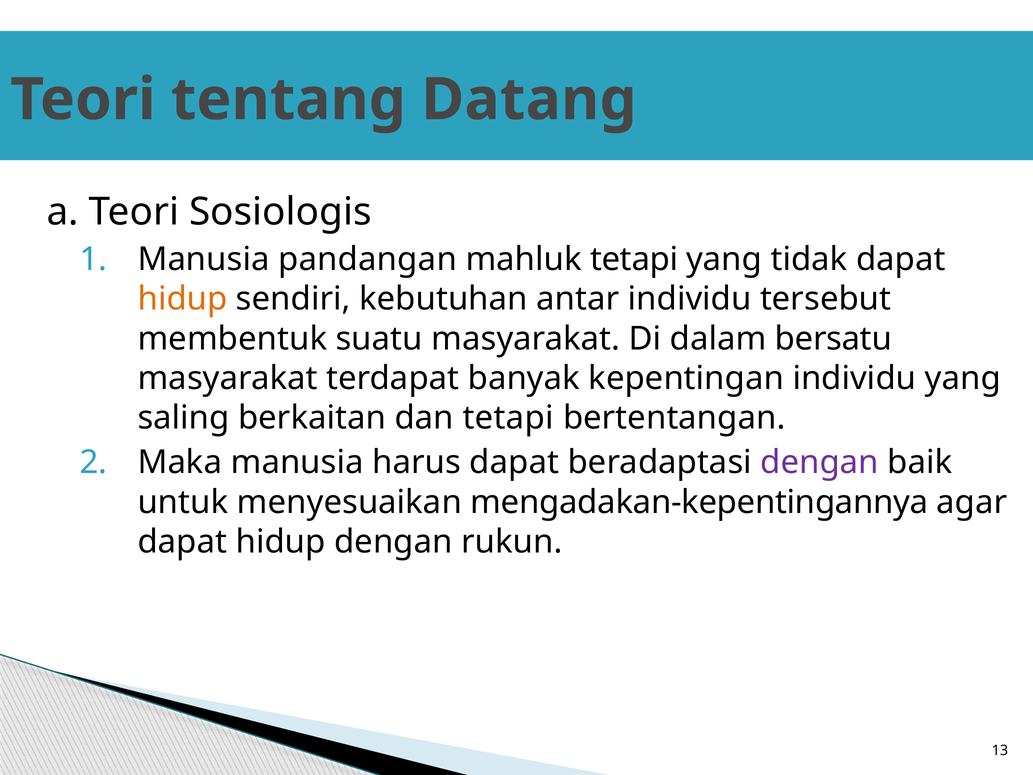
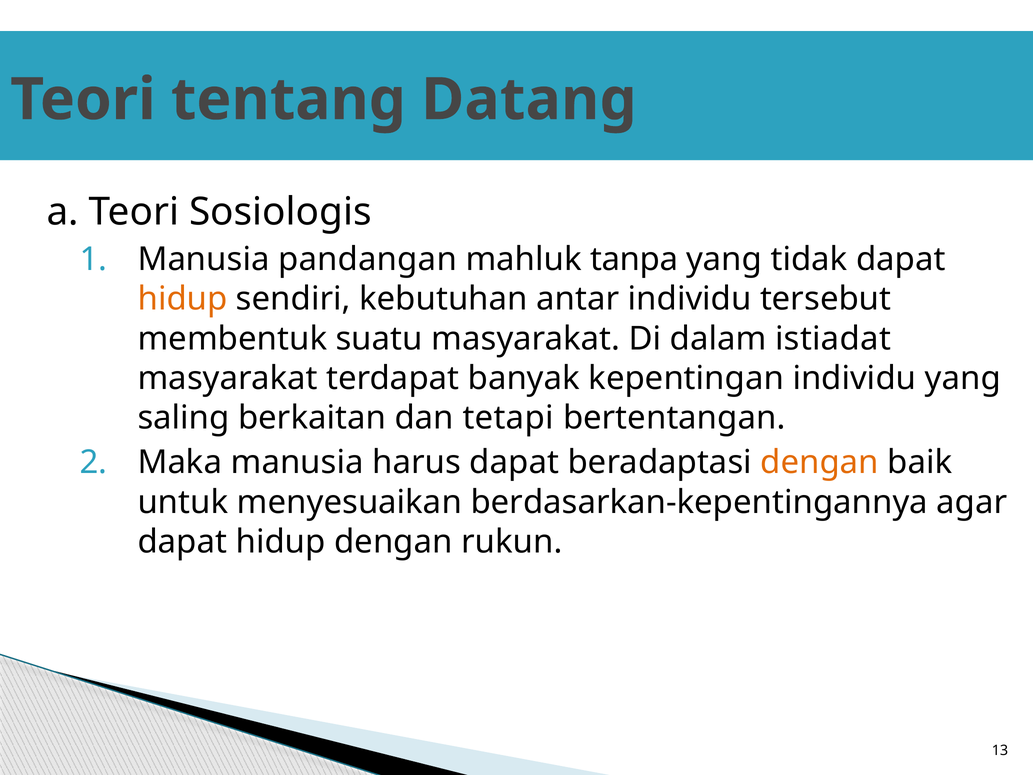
mahluk tetapi: tetapi -> tanpa (634, 259)
bersatu: bersatu -> istiadat (833, 339)
dengan colour: purple -> orange (820, 462)
mengadakan-kepentingannya: mengadakan-kepentingannya -> berdasarkan-kepentingannya (699, 502)
